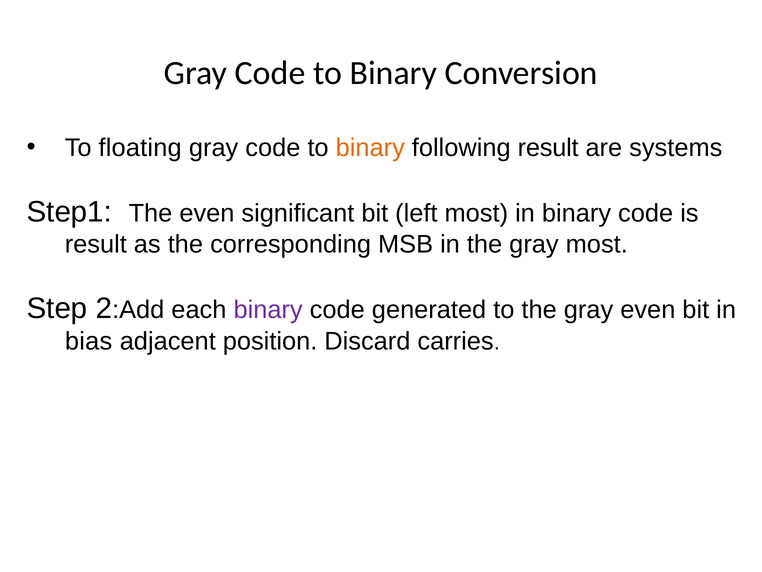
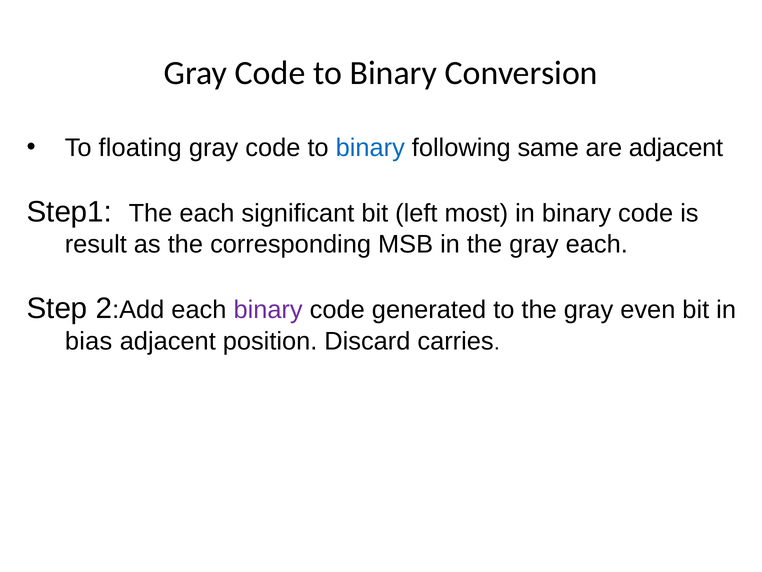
binary colour: orange -> blue (370, 148)
following result: result -> same (548, 148)
are systems: systems -> adjacent (676, 148)
The even: even -> each (207, 213)
gray most: most -> each (597, 244)
